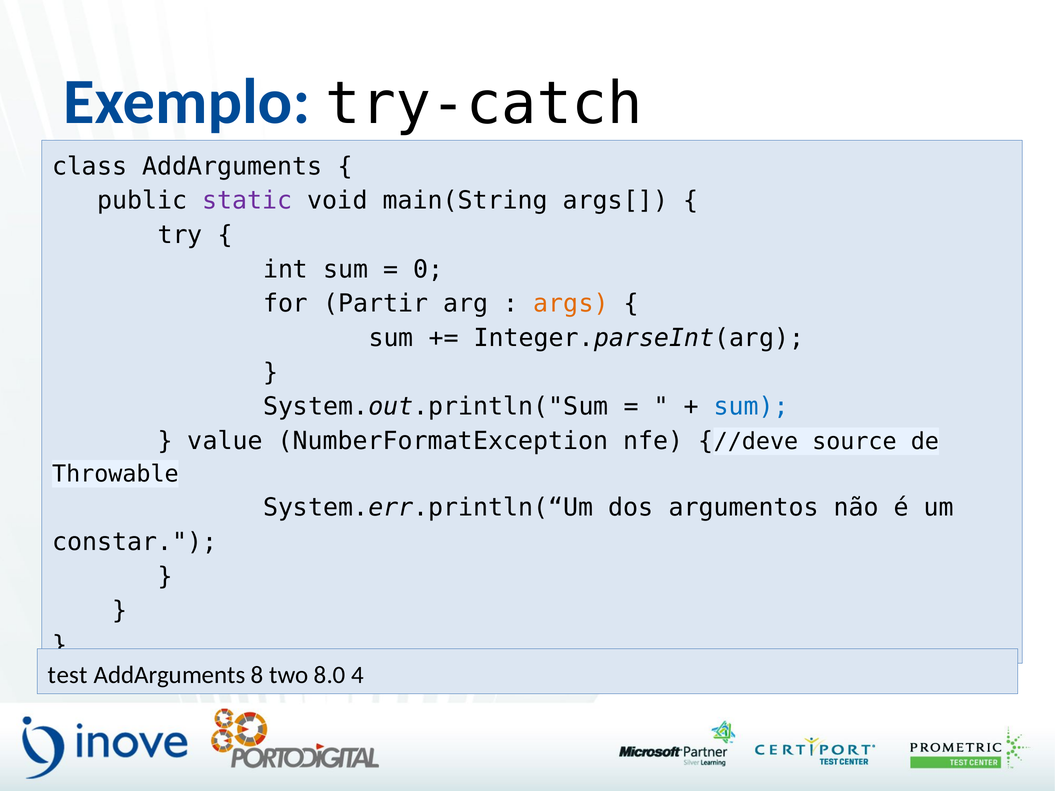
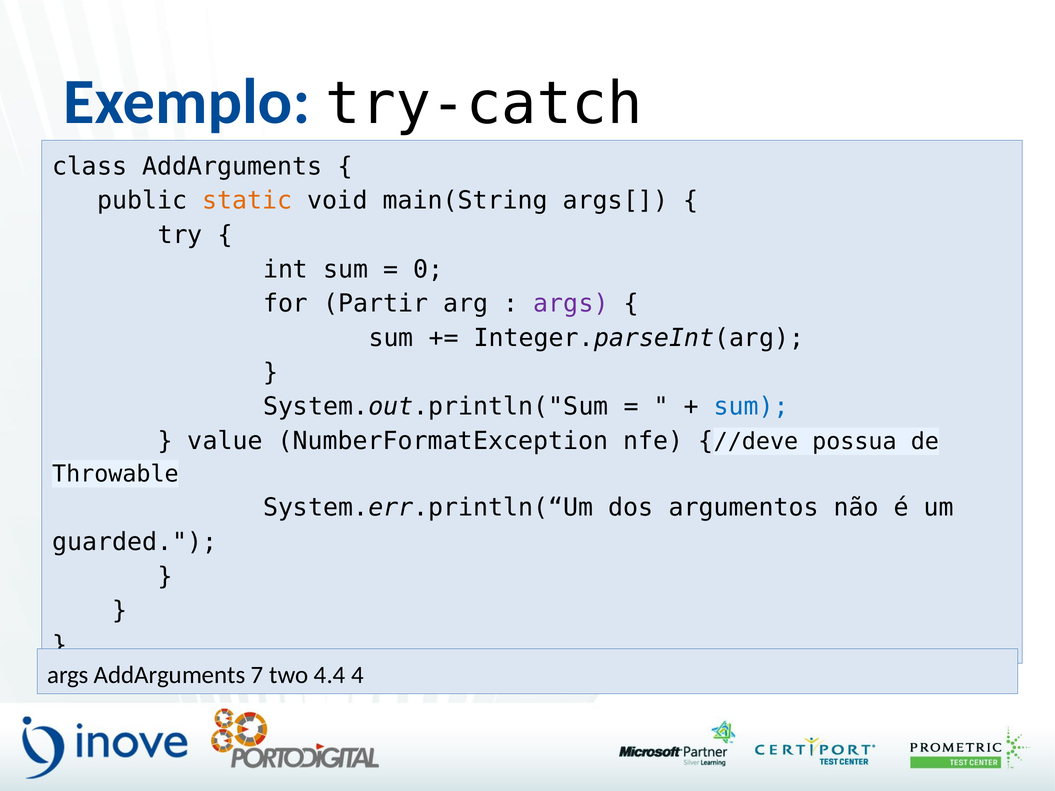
static colour: purple -> orange (247, 201)
args colour: orange -> purple (571, 304)
source: source -> possua (854, 442)
constar: constar -> guarded (135, 542)
test: test -> args (68, 675)
8: 8 -> 7 (257, 675)
8.0: 8.0 -> 4.4 (330, 675)
